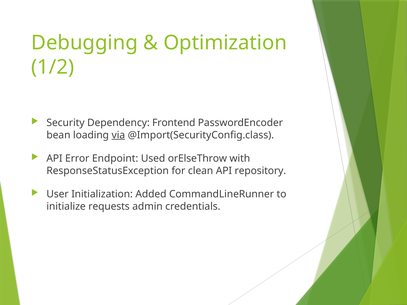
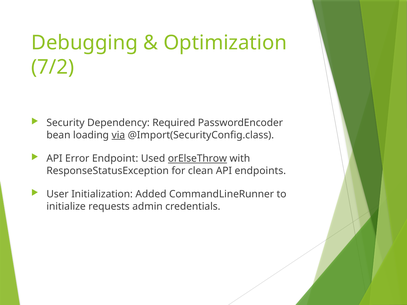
1/2: 1/2 -> 7/2 (53, 67)
Frontend: Frontend -> Required (174, 123)
orElseThrow underline: none -> present (197, 159)
repository: repository -> endpoints (260, 171)
